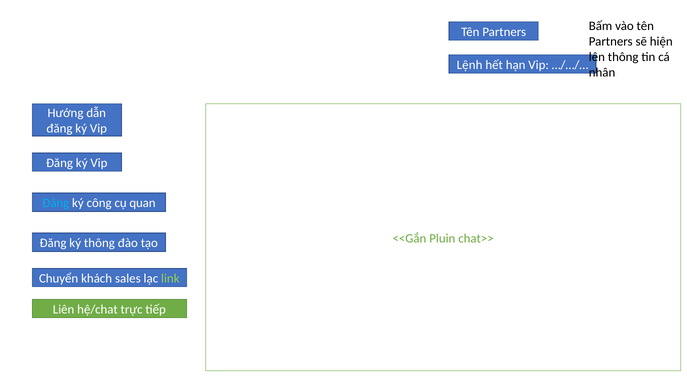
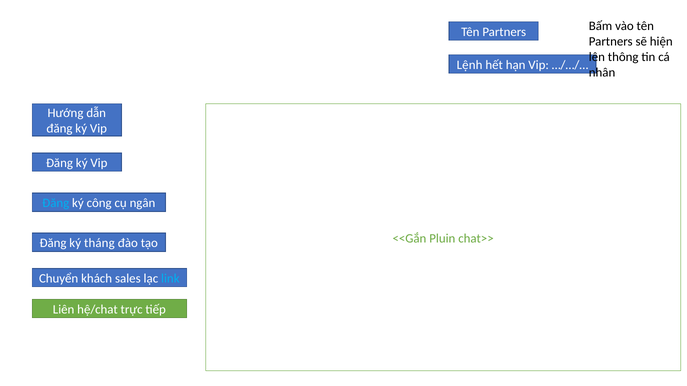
quan: quan -> ngân (142, 203)
ký thông: thông -> tháng (99, 243)
link colour: light green -> light blue (170, 279)
